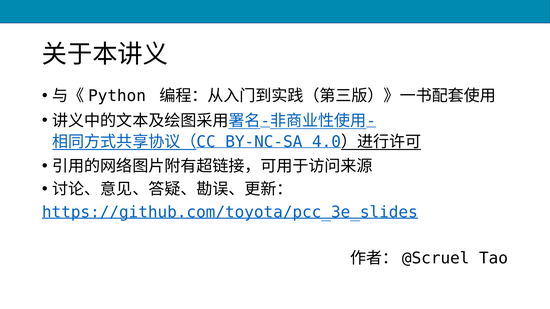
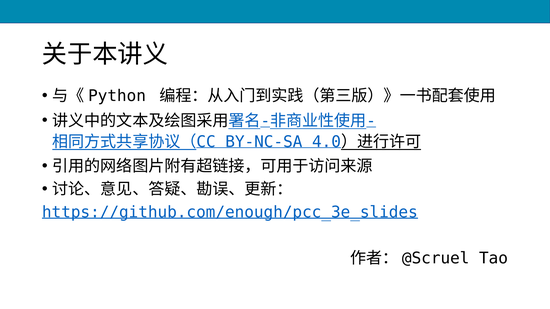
https://github.com/toyota/pcc_3e_slides: https://github.com/toyota/pcc_3e_slides -> https://github.com/enough/pcc_3e_slides (230, 212)
